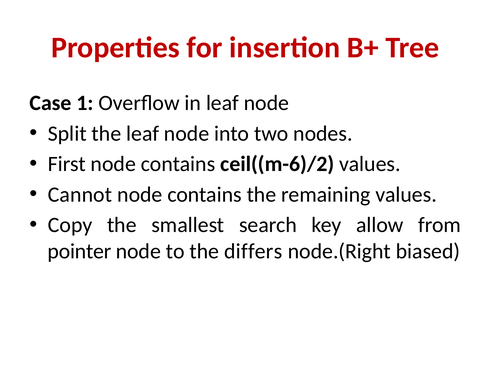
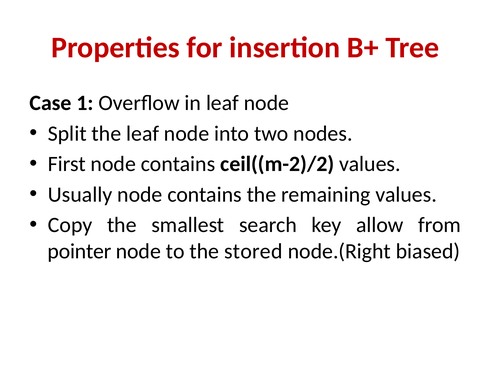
ceil((m-6)/2: ceil((m-6)/2 -> ceil((m-2)/2 (277, 164)
Cannot: Cannot -> Usually (80, 195)
differs: differs -> stored (253, 251)
